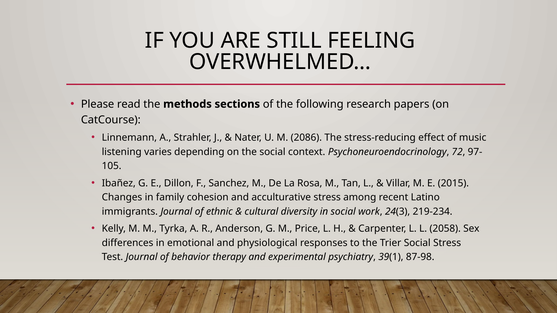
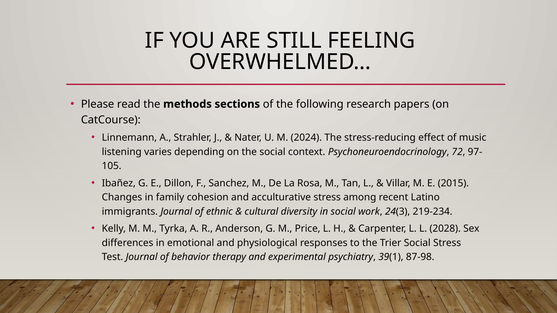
2086: 2086 -> 2024 (306, 138)
2058: 2058 -> 2028 (445, 229)
